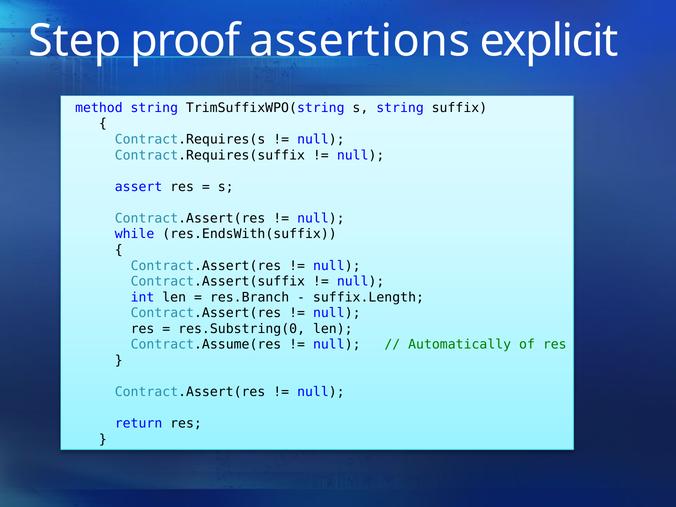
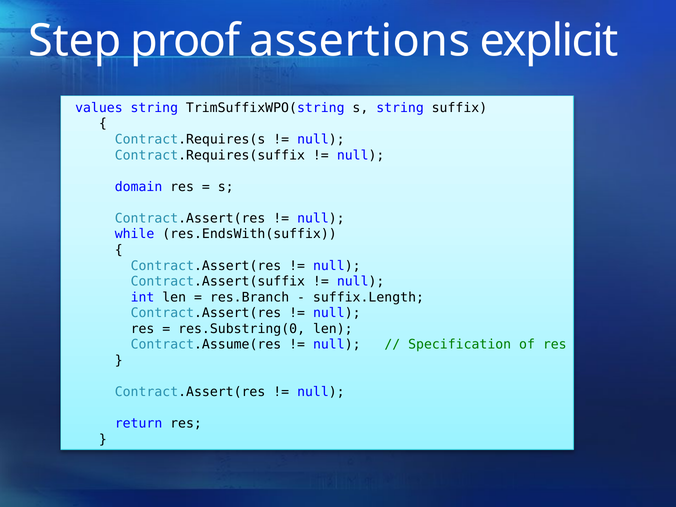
method: method -> values (99, 108)
assert: assert -> domain (139, 187)
Automatically: Automatically -> Specification (460, 345)
